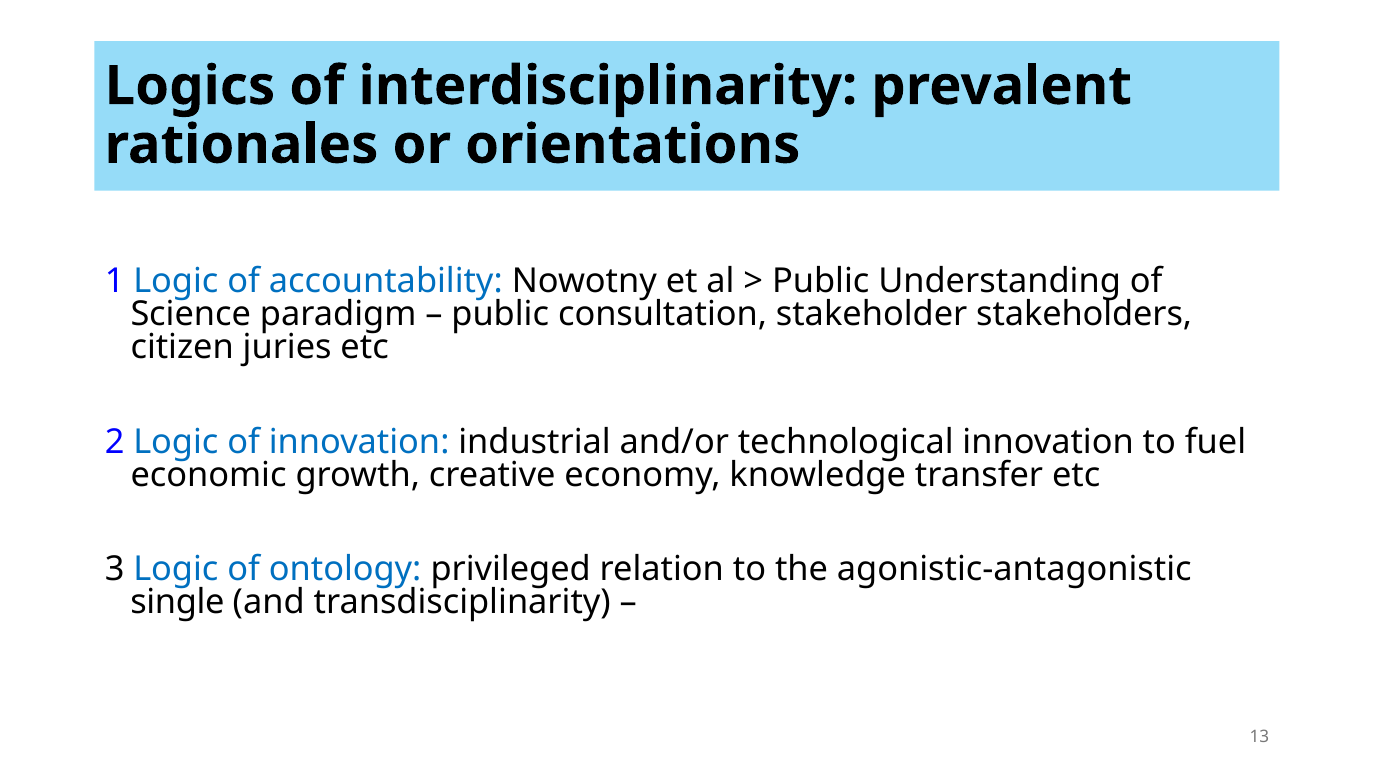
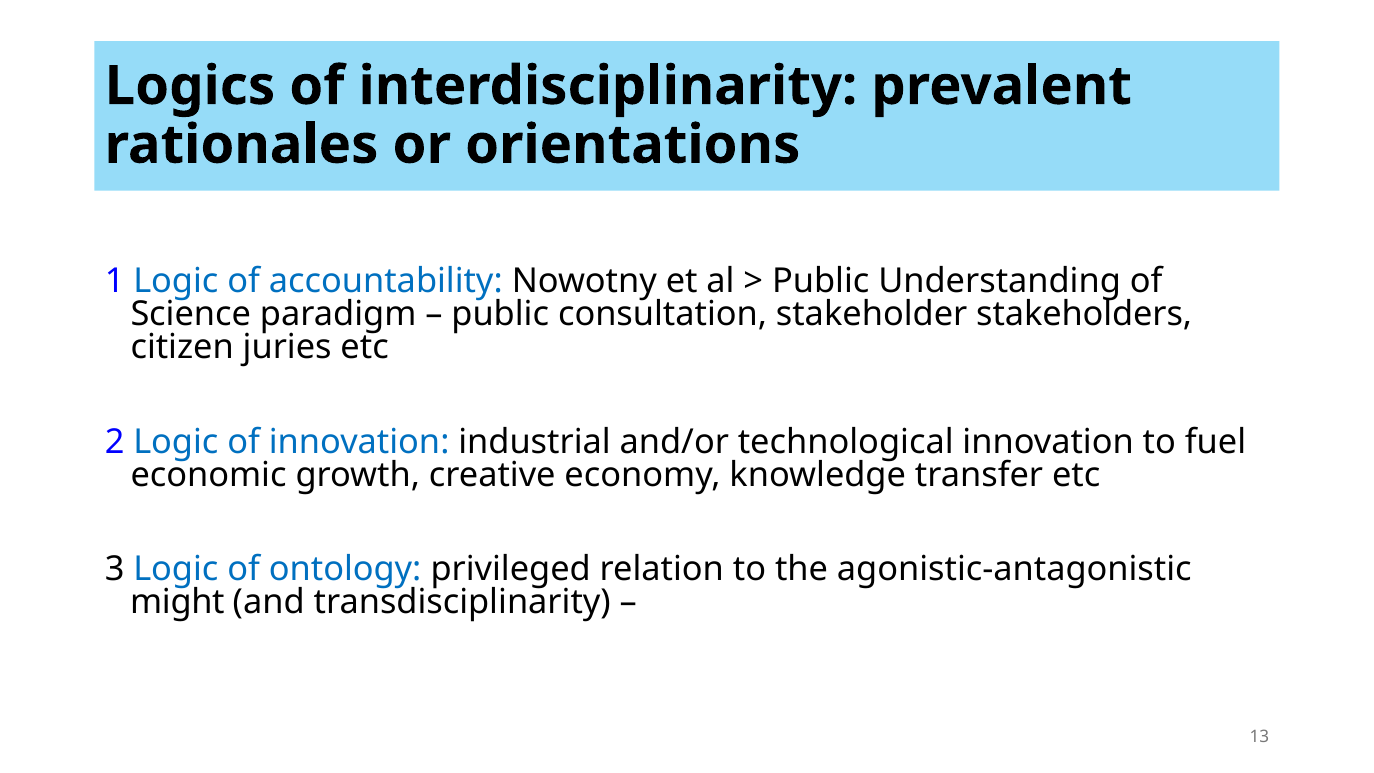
single: single -> might (177, 603)
